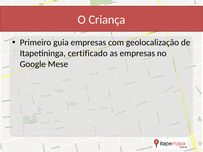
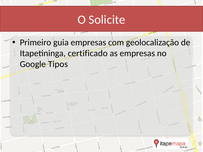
Criança: Criança -> Solicite (107, 20)
Mese: Mese -> Tipos (58, 64)
